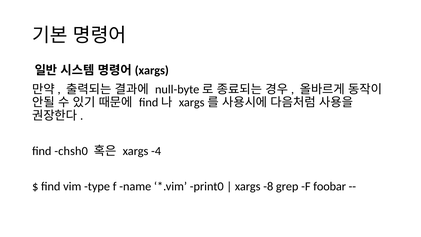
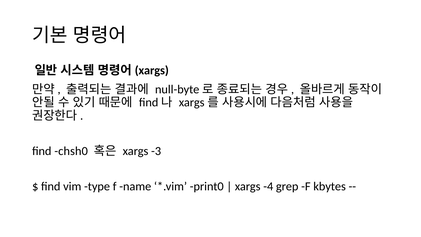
-4: -4 -> -3 (156, 151)
-8: -8 -> -4 (268, 186)
foobar: foobar -> kbytes (330, 186)
